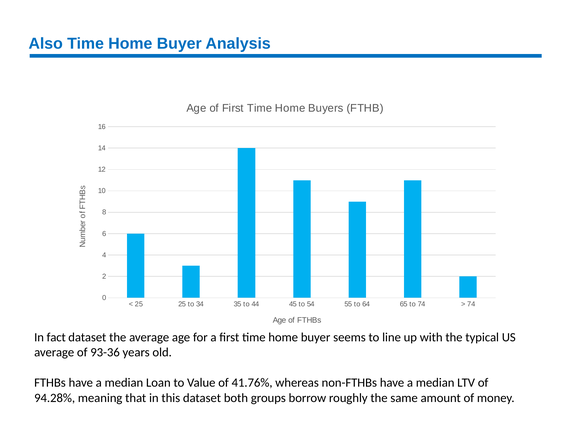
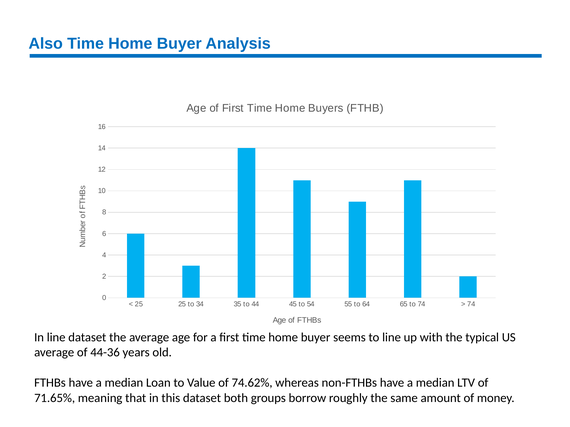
In fact: fact -> line (56, 338)
93-36: 93-36 -> 44-36 (105, 353)
41.76%: 41.76% -> 74.62% (252, 383)
94.28%: 94.28% -> 71.65% (55, 398)
